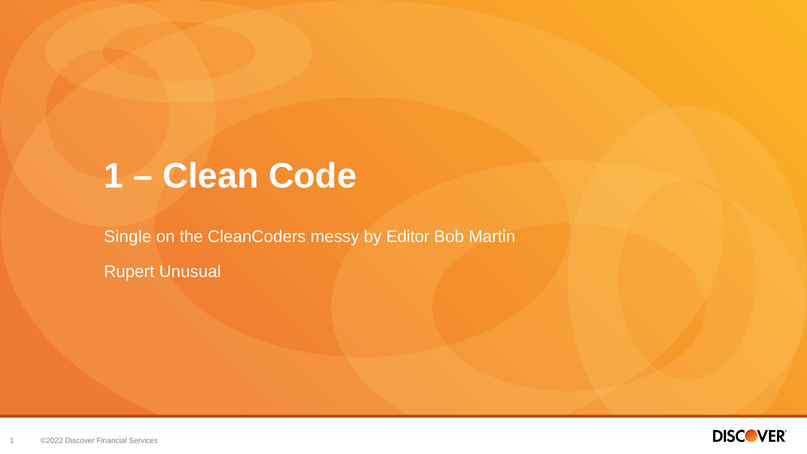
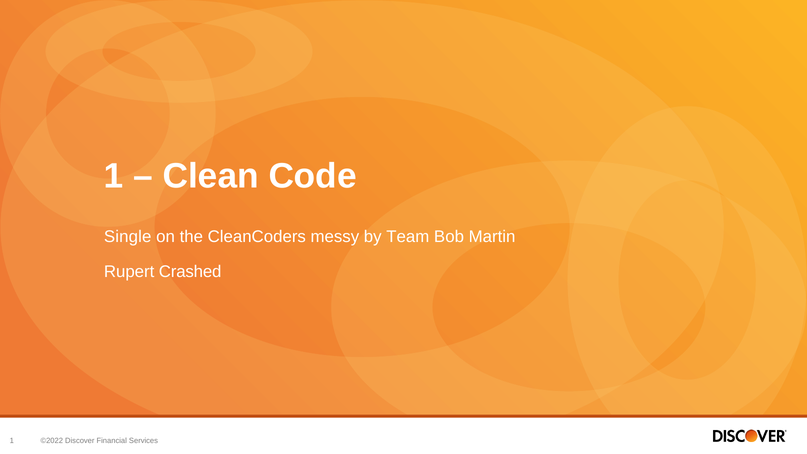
Editor: Editor -> Team (408, 237)
Unusual: Unusual -> Crashed (190, 272)
